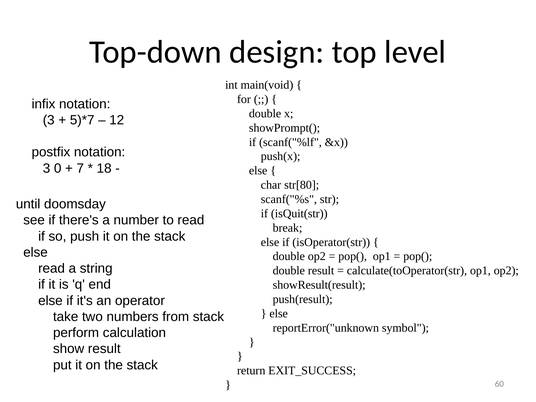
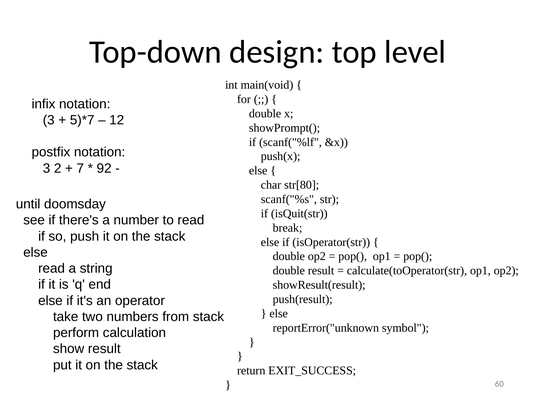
0: 0 -> 2 (58, 168)
18: 18 -> 92 (104, 168)
